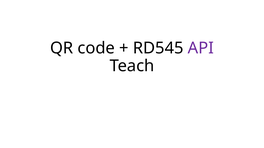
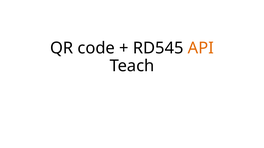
API colour: purple -> orange (201, 48)
